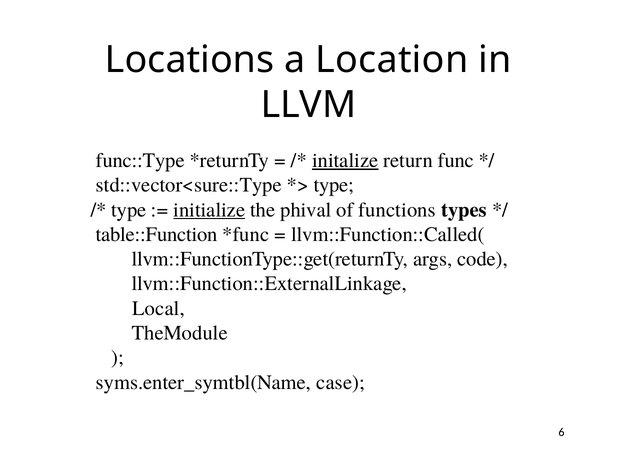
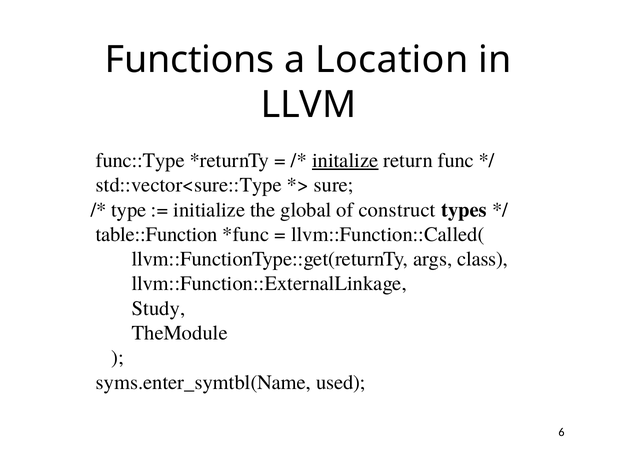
Locations: Locations -> Functions (190, 60)
type: type -> sure (334, 185)
initialize underline: present -> none (209, 210)
phival: phival -> global (306, 210)
functions: functions -> construct (397, 210)
code: code -> class (483, 259)
Local: Local -> Study (159, 309)
case: case -> used (341, 383)
